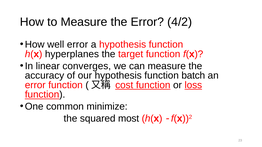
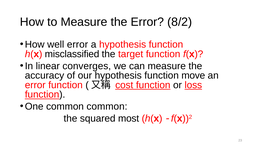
4/2: 4/2 -> 8/2 (180, 22)
hyperplanes: hyperplanes -> misclassified (72, 54)
batch: batch -> move (193, 76)
common minimize: minimize -> common (107, 107)
